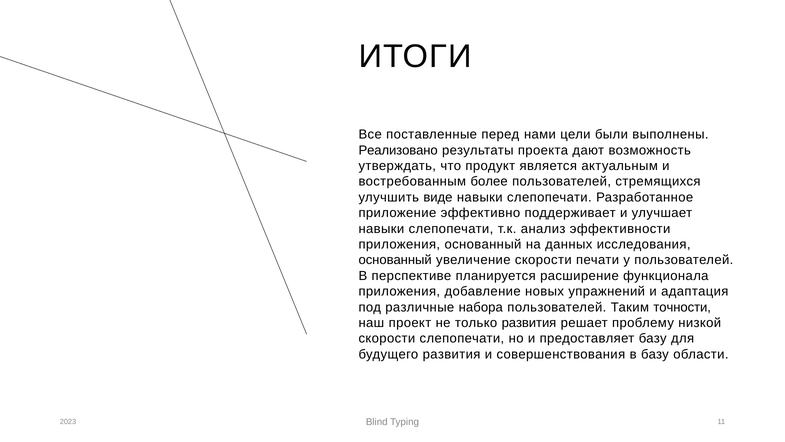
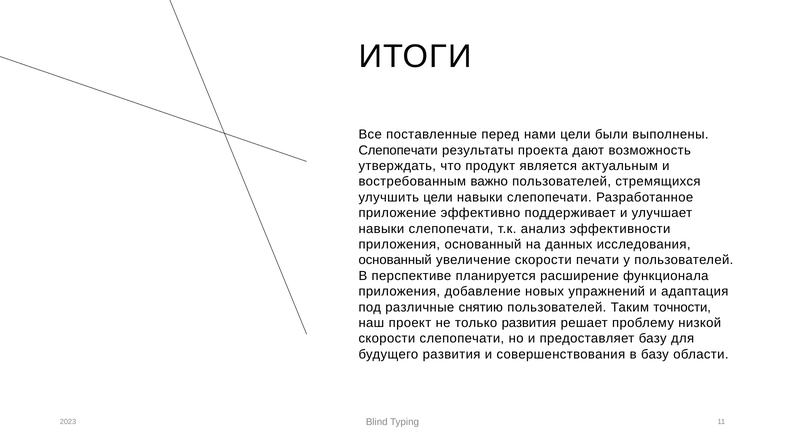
Реализовано: Реализовано -> Слепопечати (398, 150)
более: более -> важно (489, 181)
улучшить виде: виде -> цели (438, 197)
набора: набора -> снятию (481, 307)
